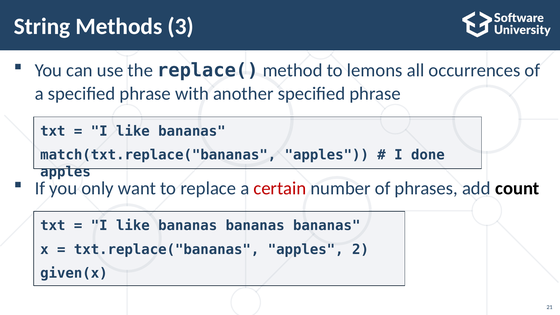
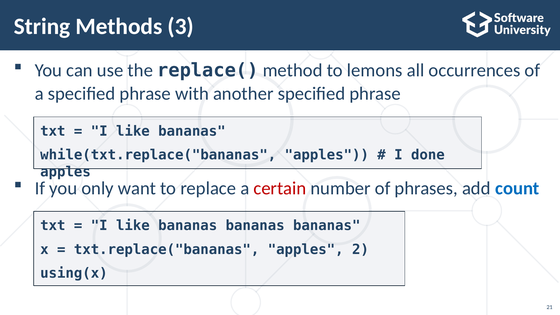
match(txt.replace("bananas: match(txt.replace("bananas -> while(txt.replace("bananas (158, 155)
count colour: black -> blue (517, 188)
given(x: given(x -> using(x (74, 273)
